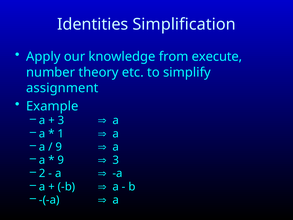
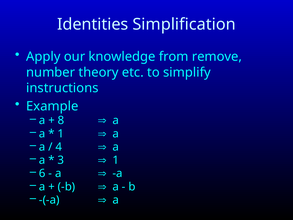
execute: execute -> remove (217, 57)
assignment: assignment -> instructions (62, 88)
3: 3 -> 8 (61, 120)
9: 9 -> 4 (59, 147)
9: 9 -> 3 (61, 160)
3: 3 -> 1 (116, 160)
2: 2 -> 6 (42, 173)
